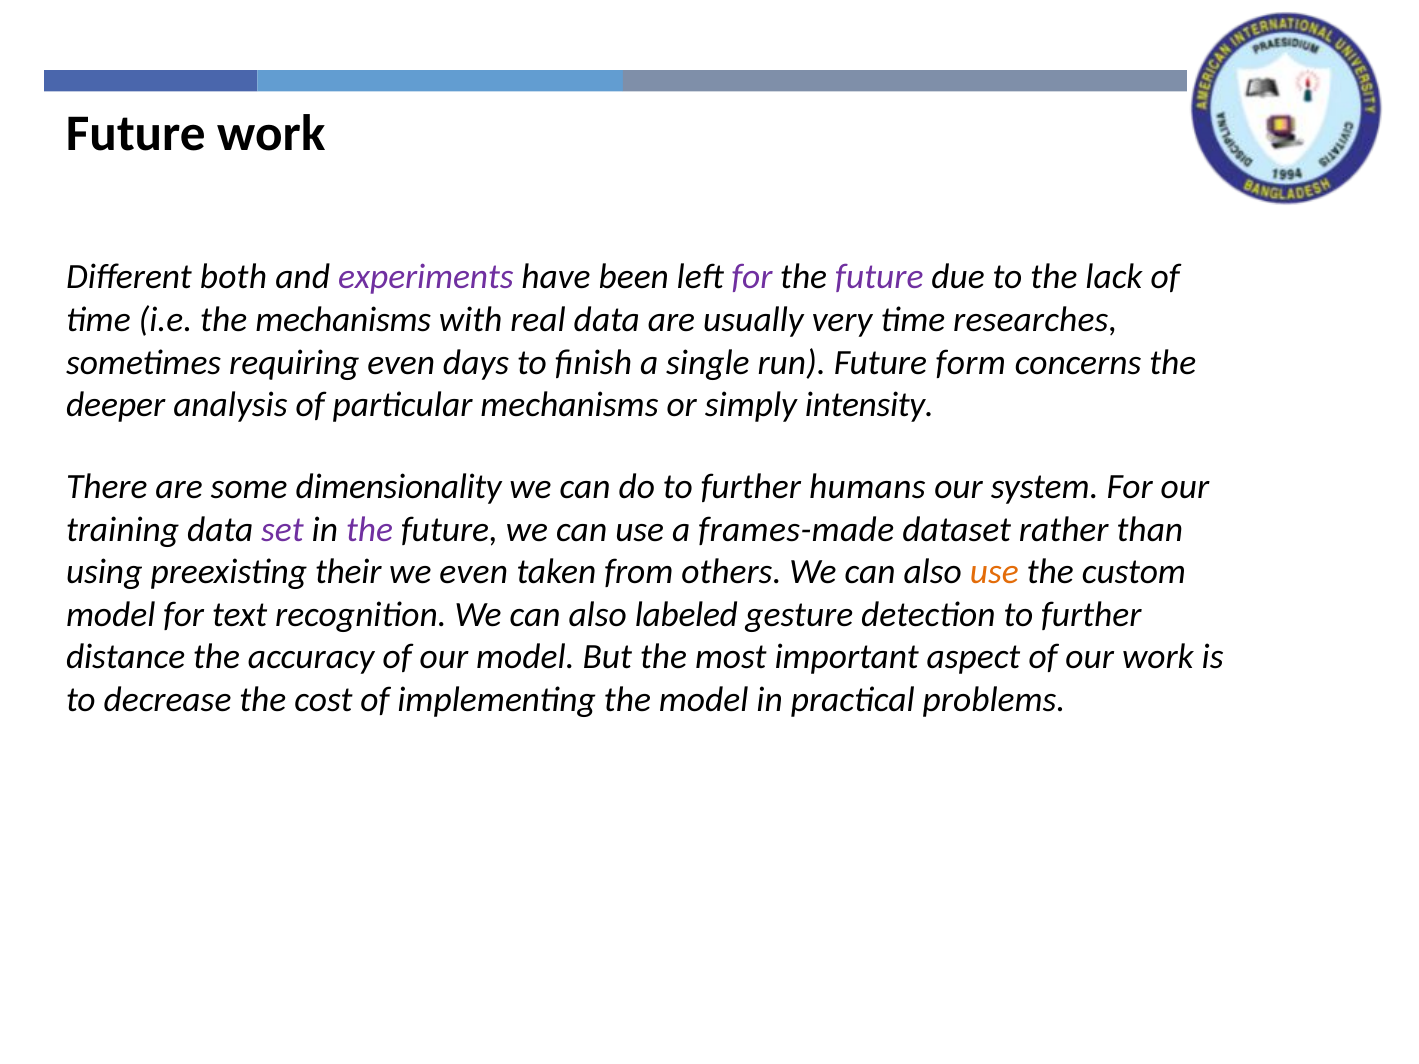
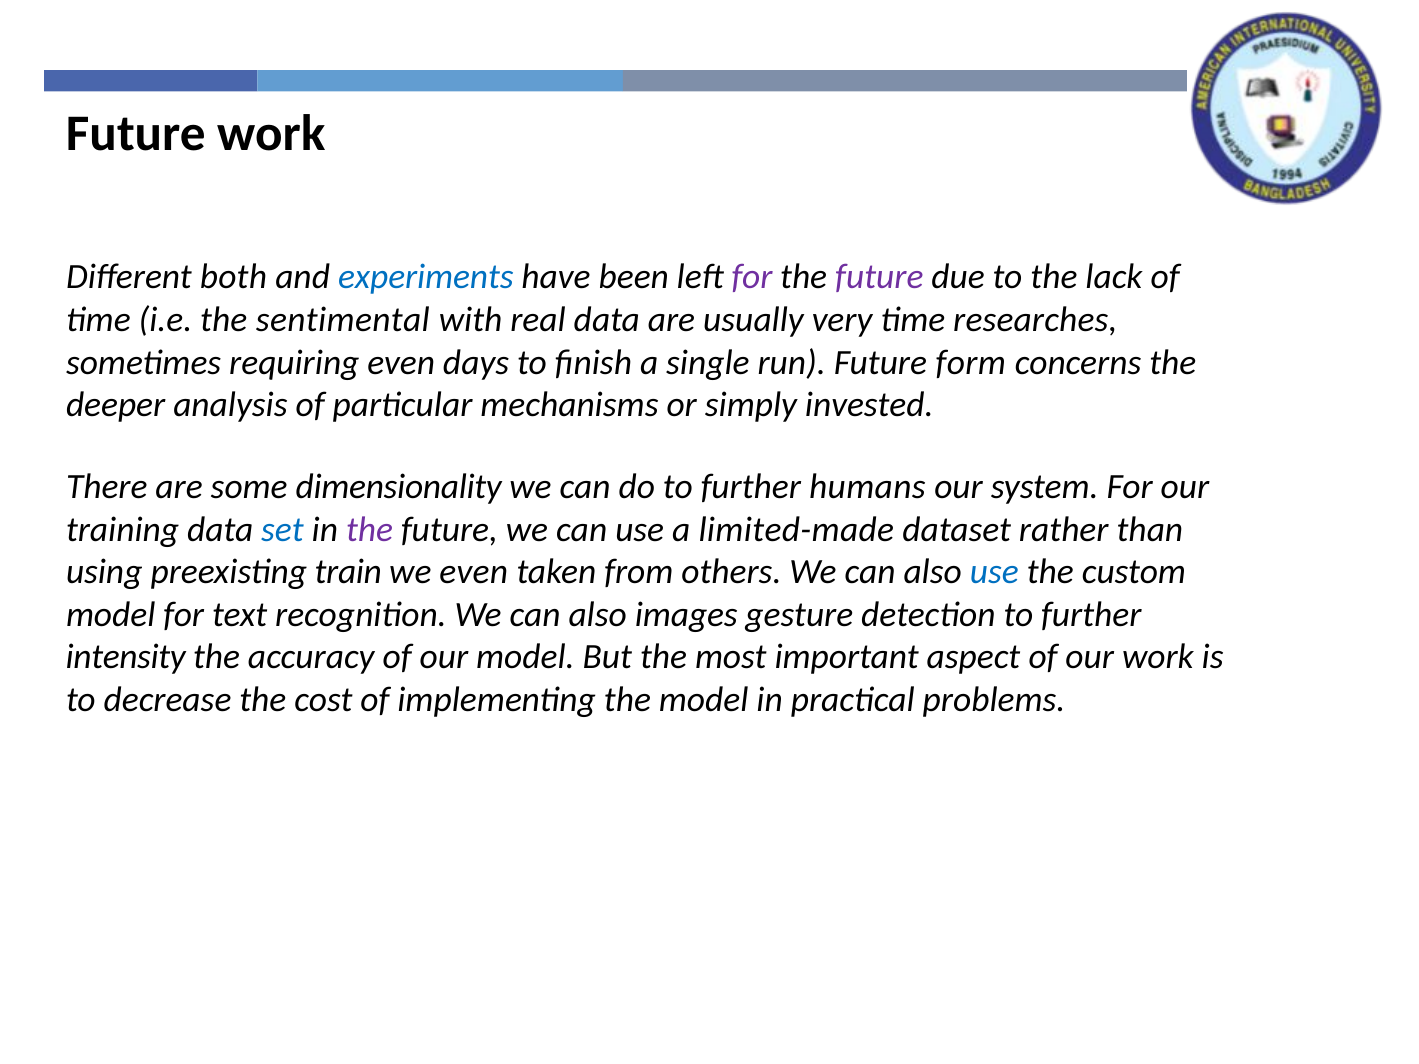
experiments colour: purple -> blue (426, 277)
the mechanisms: mechanisms -> sentimental (343, 320)
intensity: intensity -> invested (869, 405)
set colour: purple -> blue (282, 530)
frames-made: frames-made -> limited-made (796, 530)
their: their -> train (348, 572)
use colour: orange -> blue (994, 572)
labeled: labeled -> images (686, 615)
distance: distance -> intensity (126, 657)
